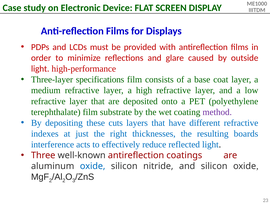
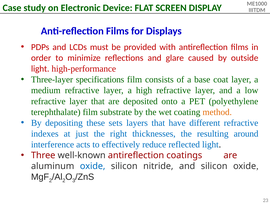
method colour: purple -> orange (217, 112)
cuts: cuts -> sets (116, 123)
boards: boards -> around (246, 133)
